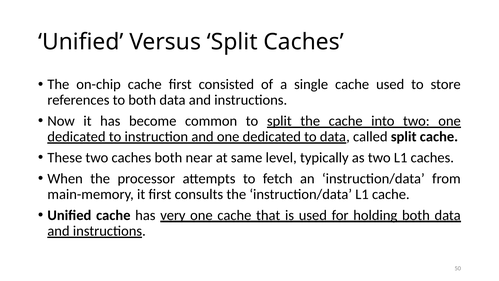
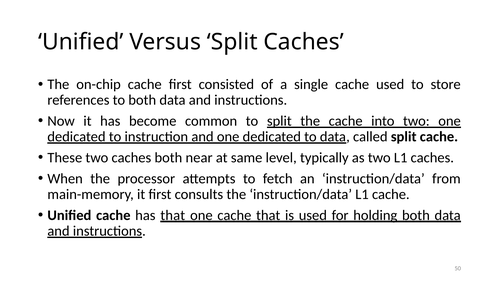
has very: very -> that (173, 215)
